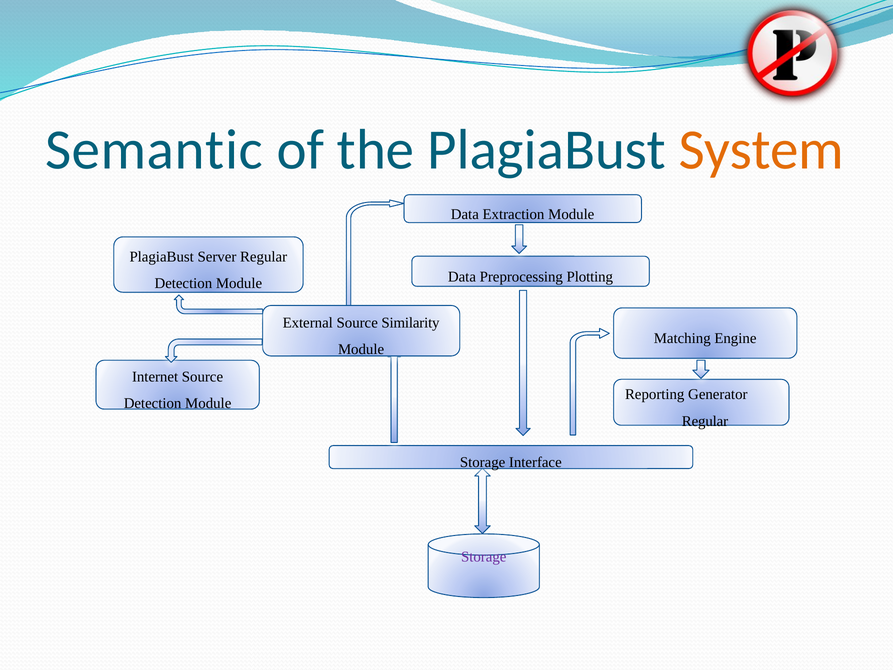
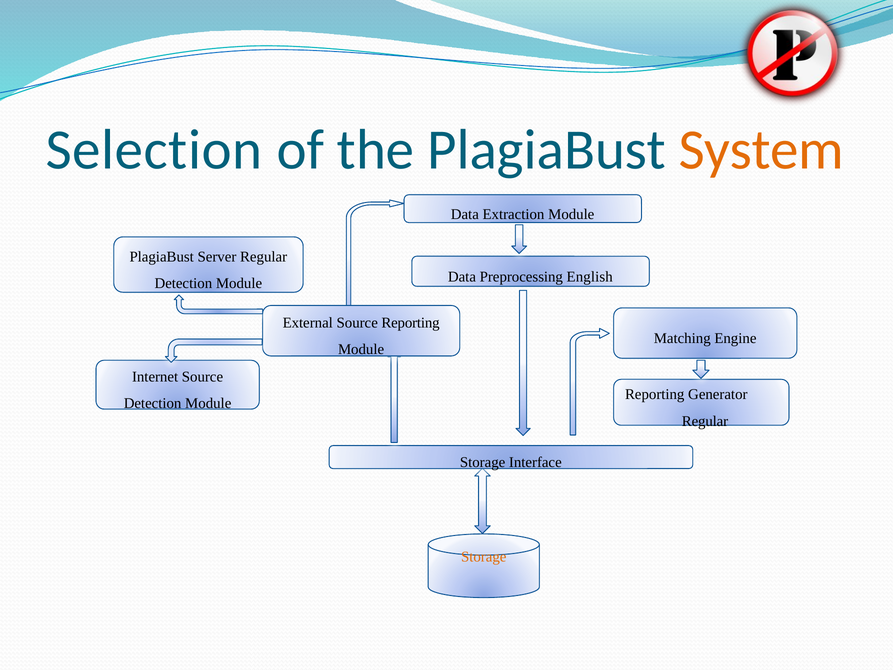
Semantic: Semantic -> Selection (154, 150)
Plotting: Plotting -> English (590, 277)
Source Similarity: Similarity -> Reporting (411, 323)
Storage colour: purple -> orange (484, 557)
